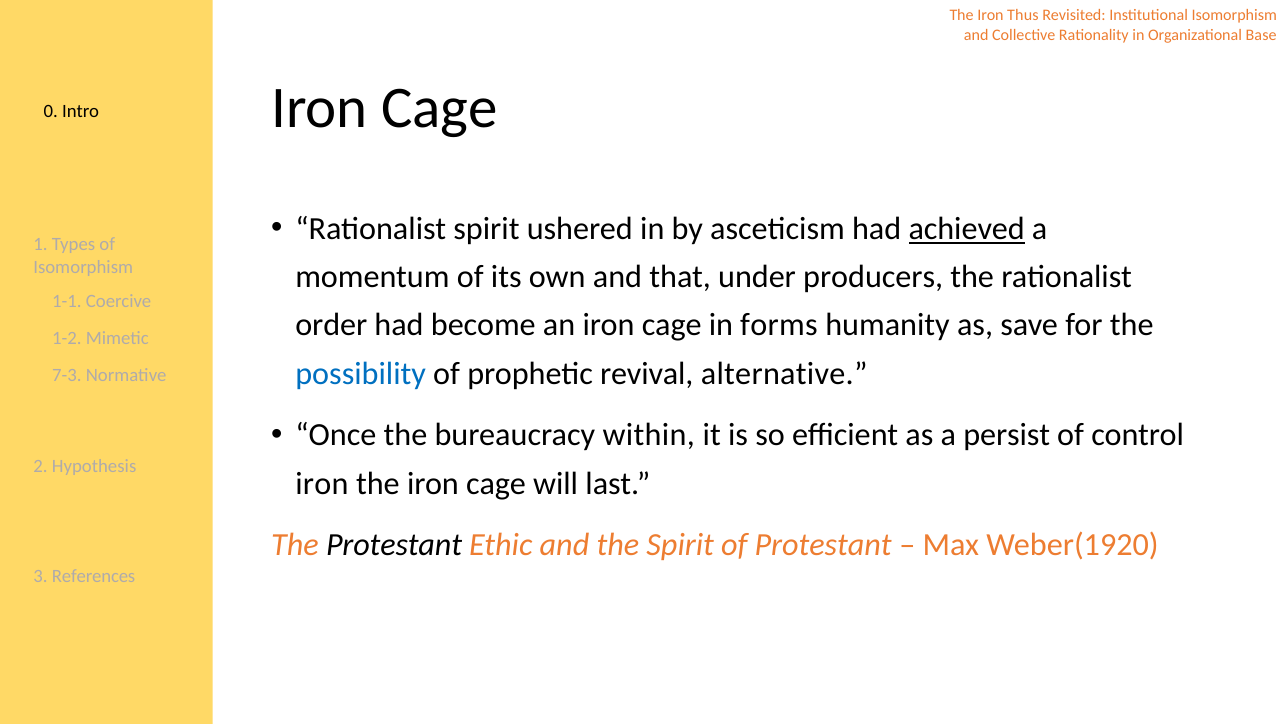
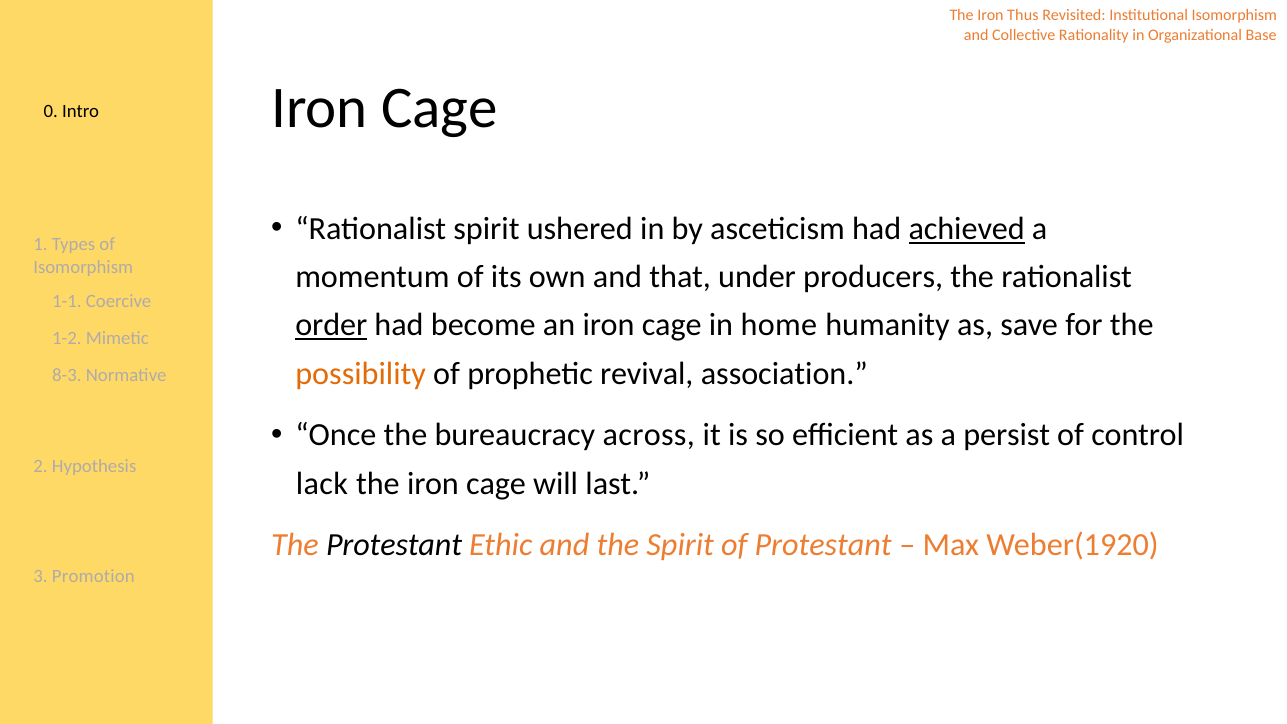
order underline: none -> present (331, 325)
forms: forms -> home (779, 325)
possibility colour: blue -> orange (361, 374)
alternative: alternative -> association (784, 374)
7-3: 7-3 -> 8-3 (67, 375)
within: within -> across (649, 435)
iron: iron -> lack (322, 483)
References: References -> Promotion (93, 576)
